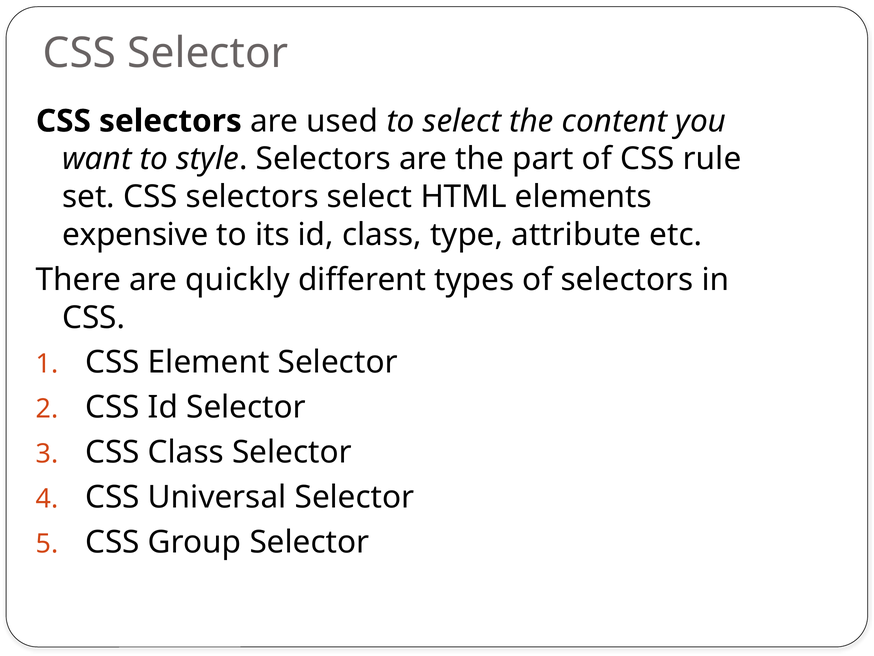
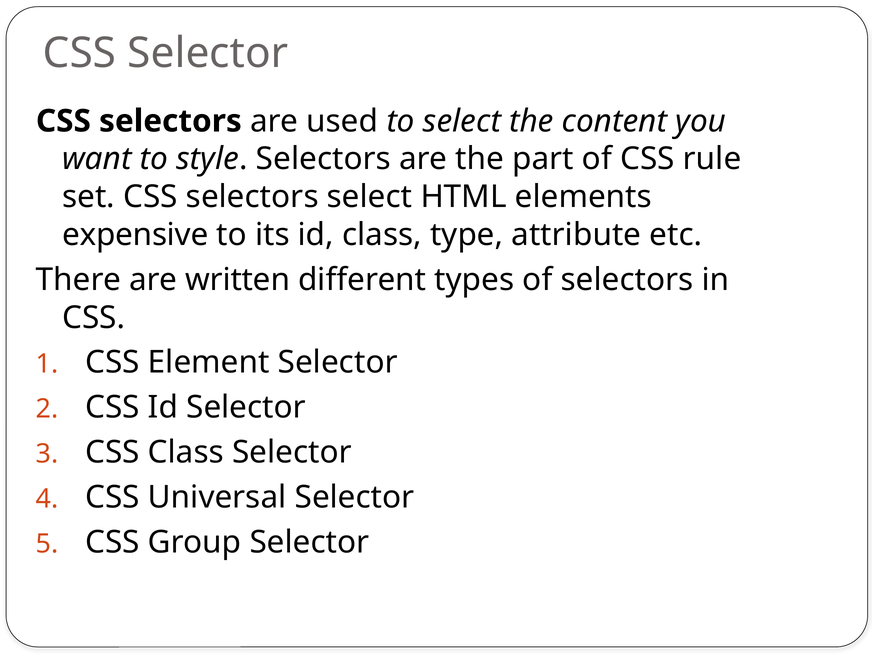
quickly: quickly -> written (238, 279)
